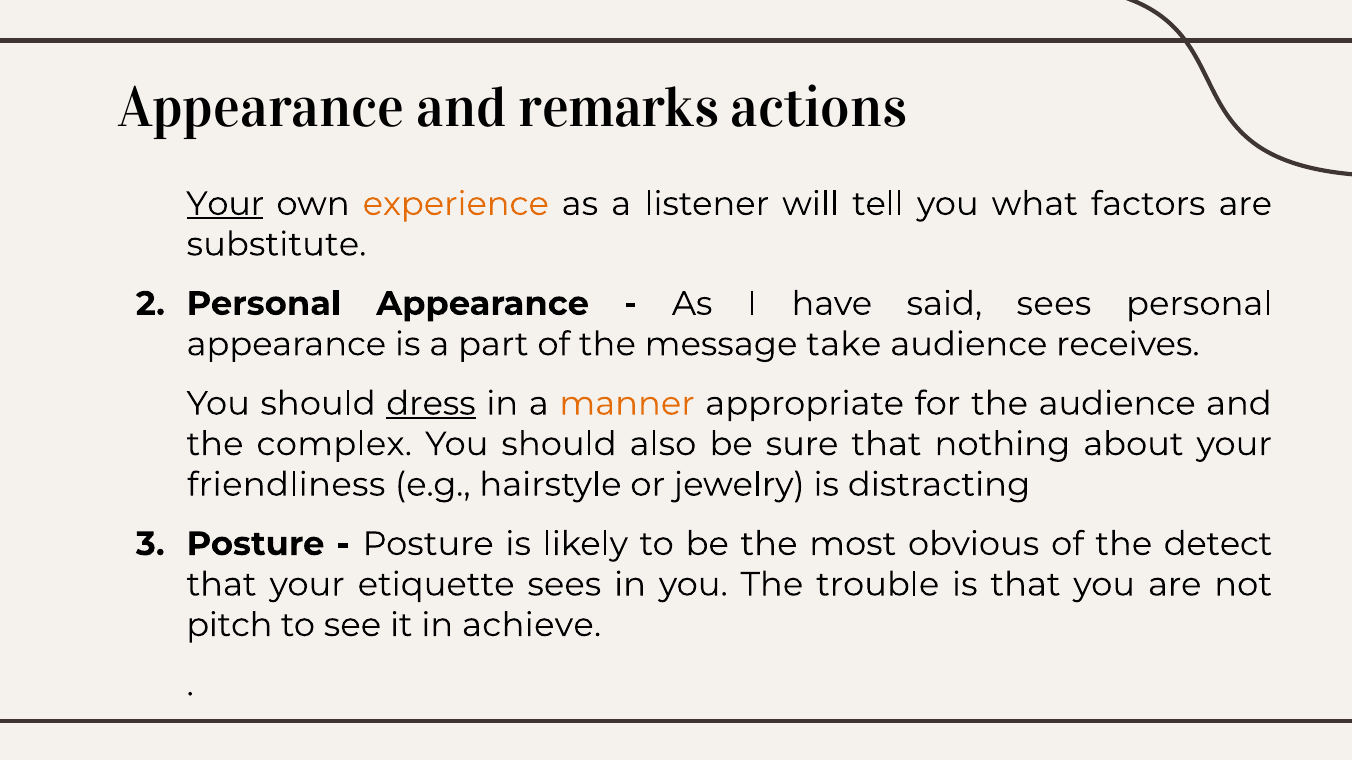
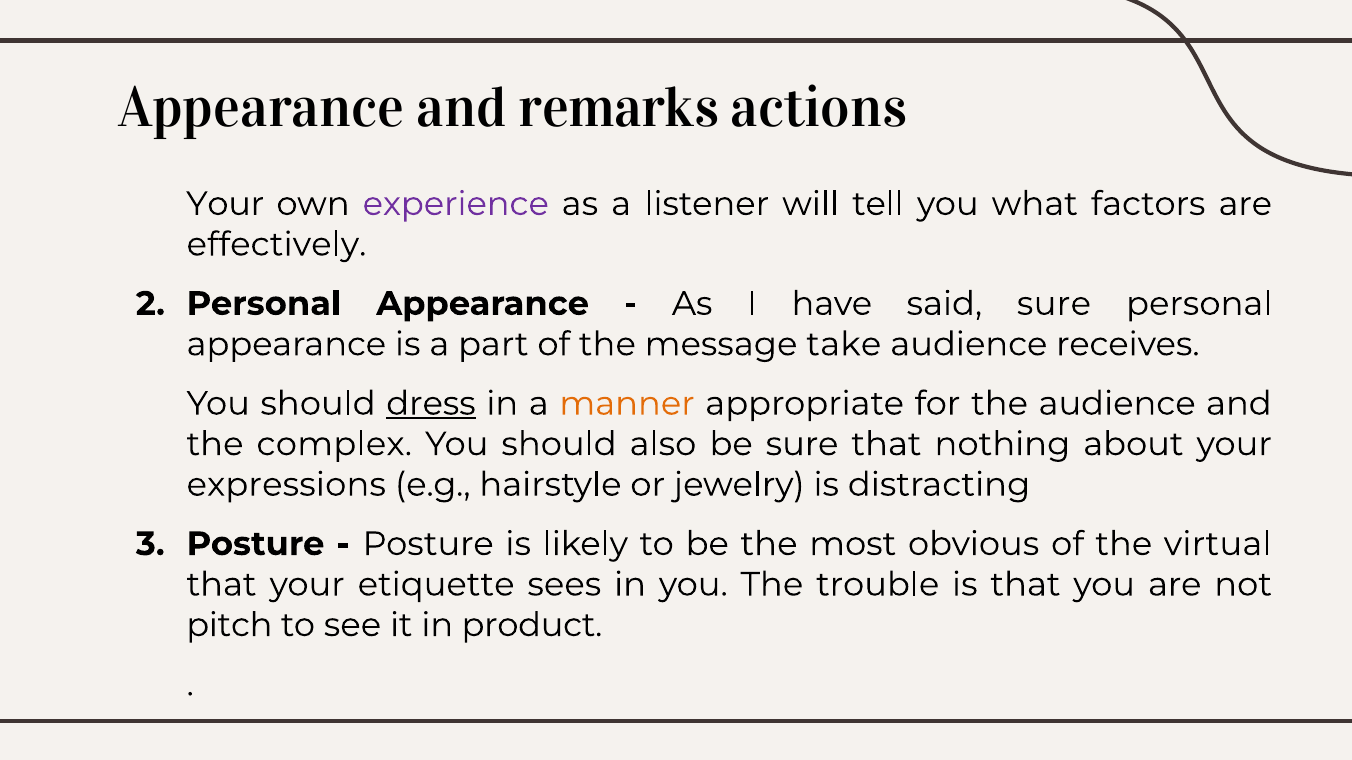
Your underline: present -> none (225, 204)
experience colour: orange -> purple (456, 204)
substitute: substitute -> effectively (276, 245)
said sees: sees -> sure (1054, 304)
friendliness: friendliness -> expressions (286, 485)
detect: detect -> virtual (1218, 544)
achieve: achieve -> product (532, 625)
